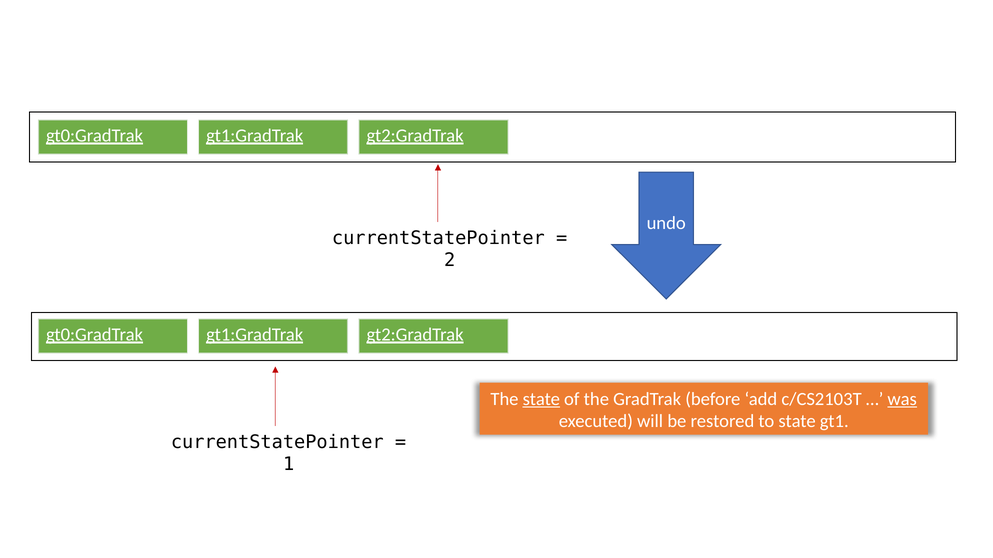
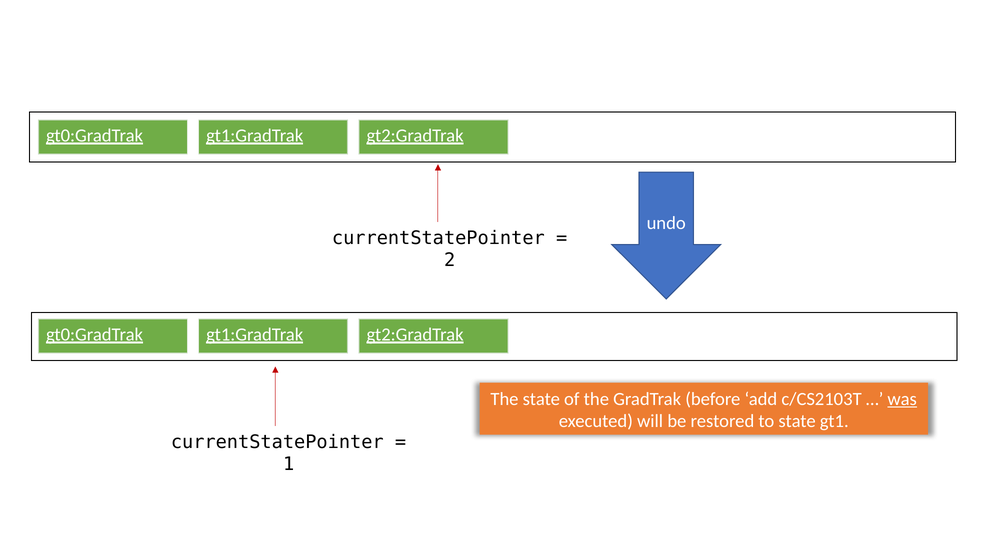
state underline: present -> none (541, 399)
